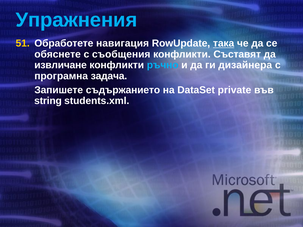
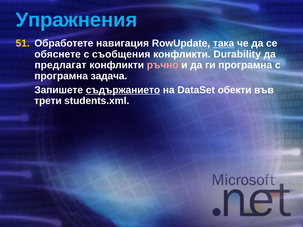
Съставят: Съставят -> Durability (237, 54)
извличане: извличане -> предлагат (60, 65)
ръчно colour: light blue -> pink (163, 65)
ги дизайнера: дизайнера -> програмна (245, 65)
съдържанието underline: none -> present (123, 90)
private: private -> обекти (235, 90)
string: string -> трети (48, 101)
